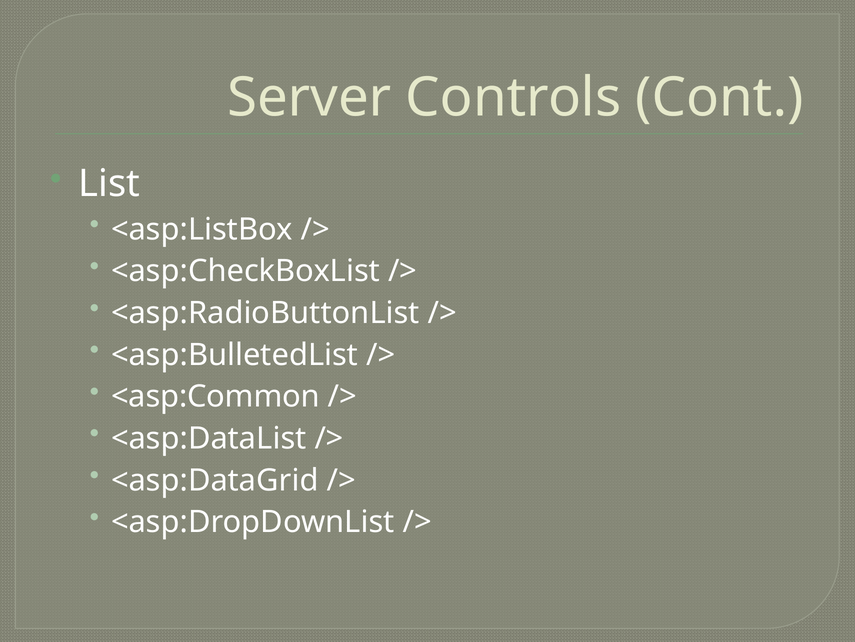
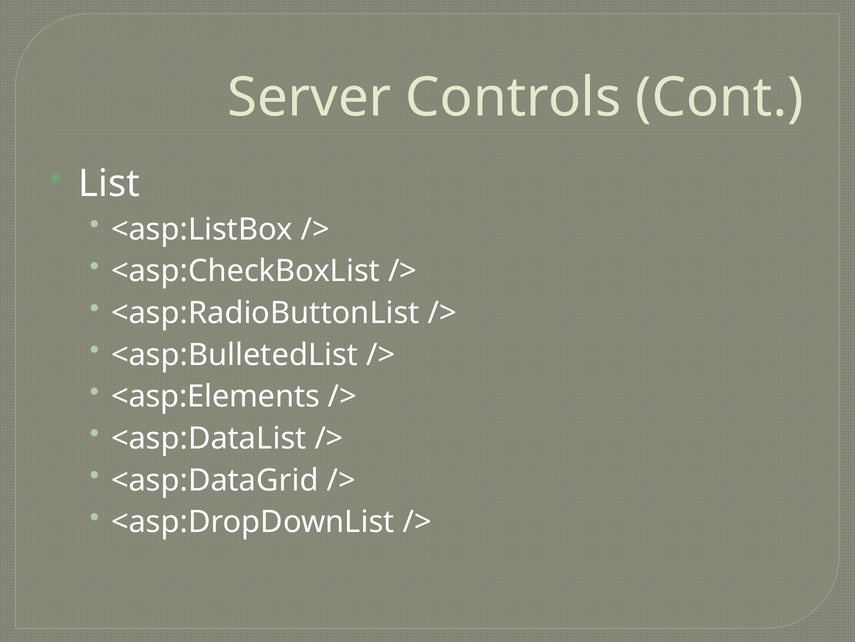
<asp:Common: <asp:Common -> <asp:Elements (215, 396)
